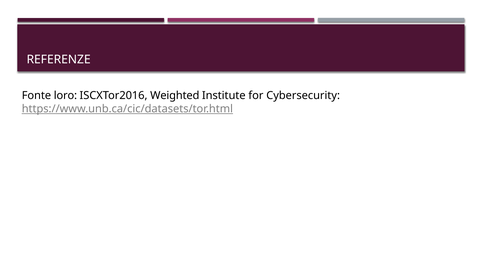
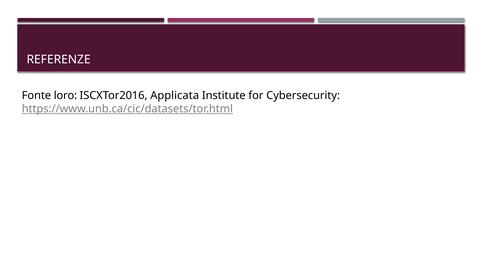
Weighted: Weighted -> Applicata (175, 96)
